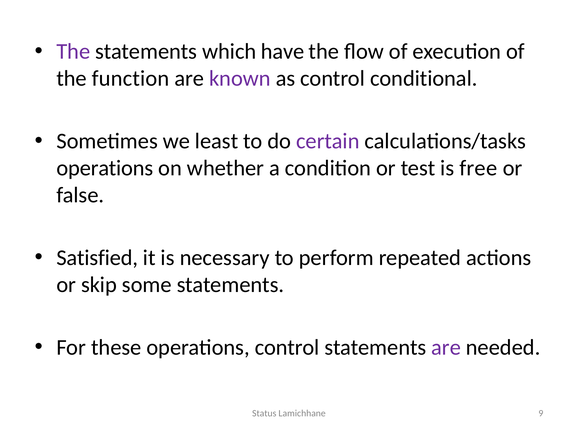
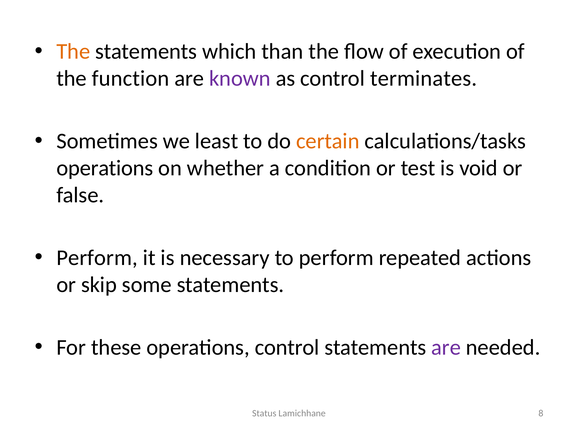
The colour: purple -> orange (73, 52)
have: have -> than (282, 52)
conditional: conditional -> terminates (424, 79)
certain colour: purple -> orange (328, 141)
free: free -> void (479, 168)
Satisfied: Satisfied -> Perform (97, 258)
9: 9 -> 8 (541, 414)
